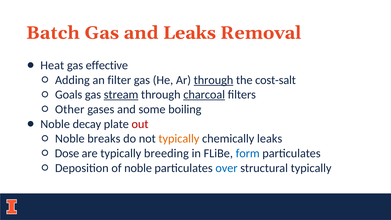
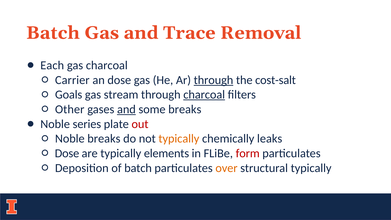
and Leaks: Leaks -> Trace (189, 33)
Heat: Heat -> Each (52, 65)
gas effective: effective -> charcoal (107, 65)
Adding: Adding -> Carrier (72, 80)
an filter: filter -> dose (119, 80)
stream underline: present -> none (121, 95)
and underline: none -> present (126, 109)
some boiling: boiling -> breaks (185, 109)
decay: decay -> series (87, 124)
breeding: breeding -> elements (167, 153)
form colour: blue -> red (248, 153)
of noble: noble -> batch (138, 168)
over colour: blue -> orange (227, 168)
